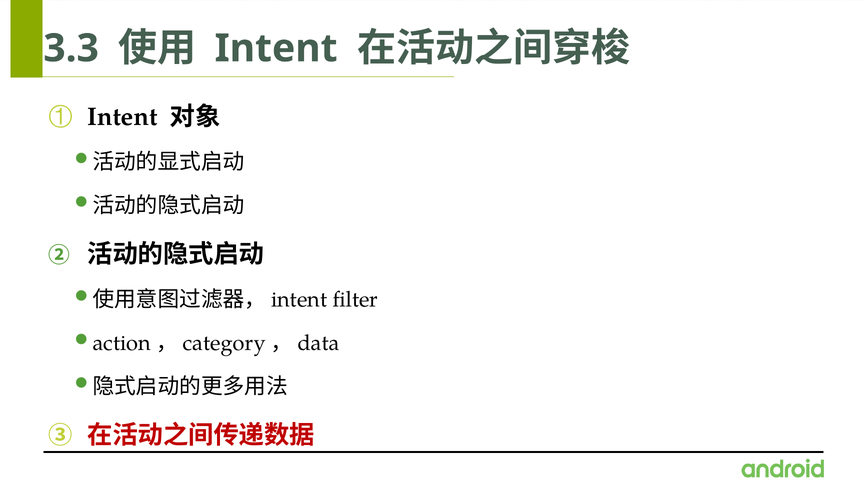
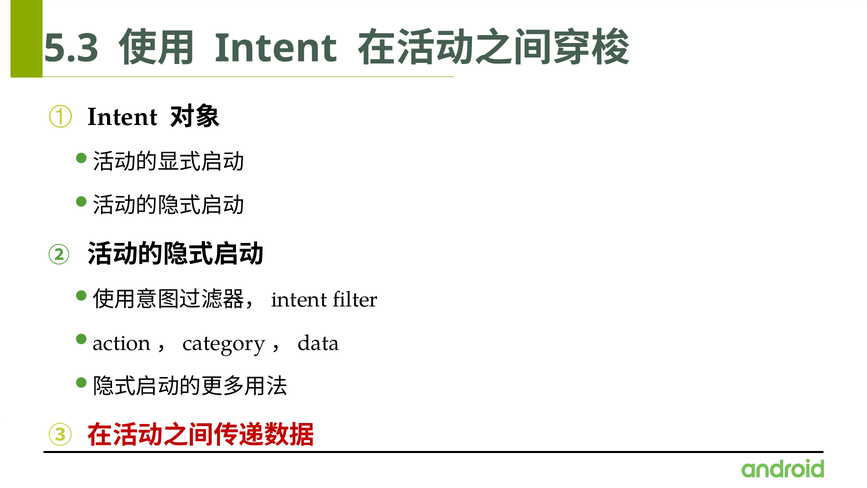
3.3: 3.3 -> 5.3 (71, 48)
